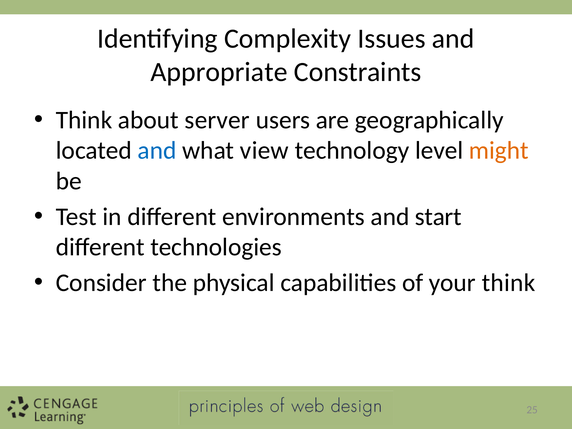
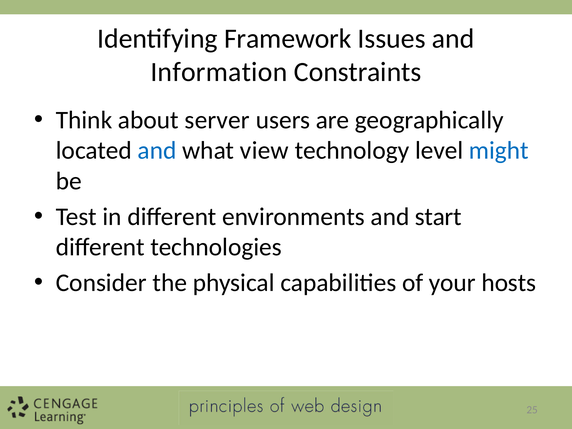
Complexity: Complexity -> Framework (288, 39)
Appropriate: Appropriate -> Information (219, 72)
might colour: orange -> blue (499, 151)
your think: think -> hosts (509, 283)
